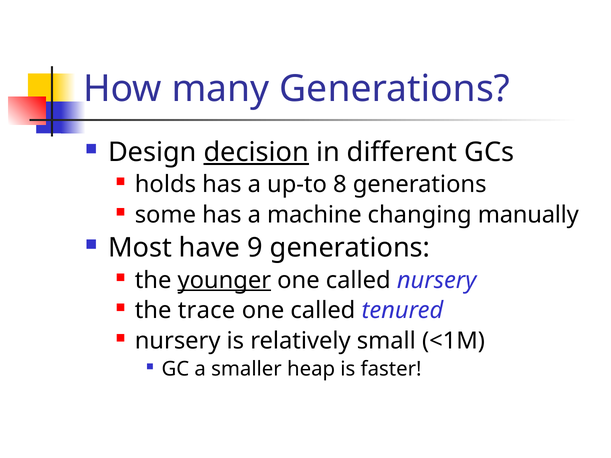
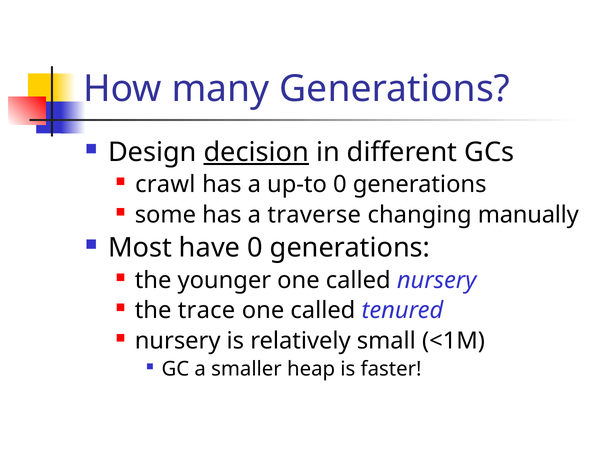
holds: holds -> crawl (165, 185)
up-to 8: 8 -> 0 (340, 185)
machine: machine -> traverse (314, 215)
have 9: 9 -> 0 (255, 248)
younger underline: present -> none (224, 280)
